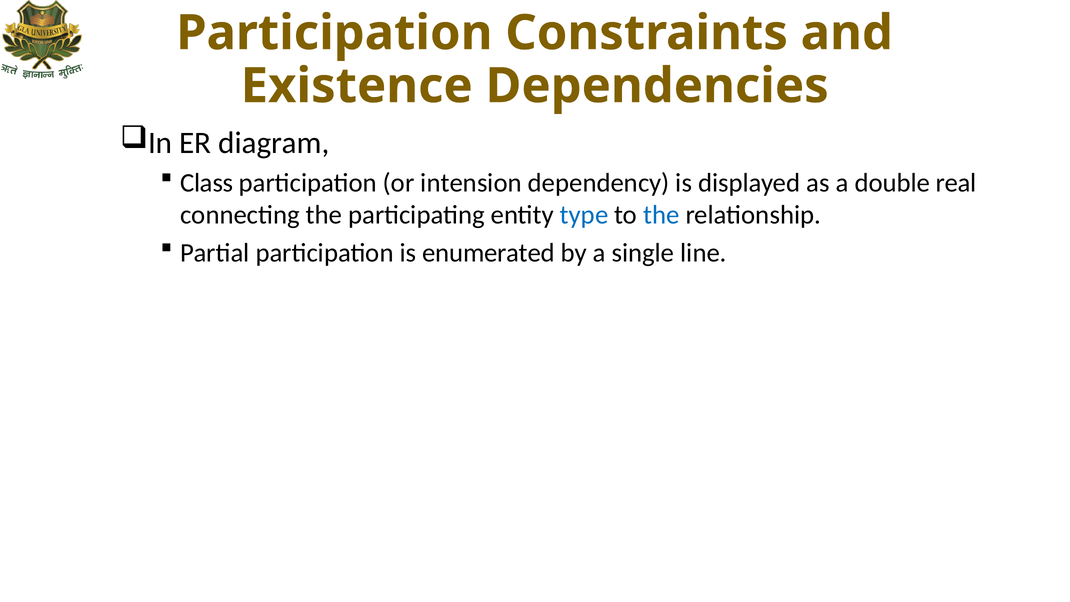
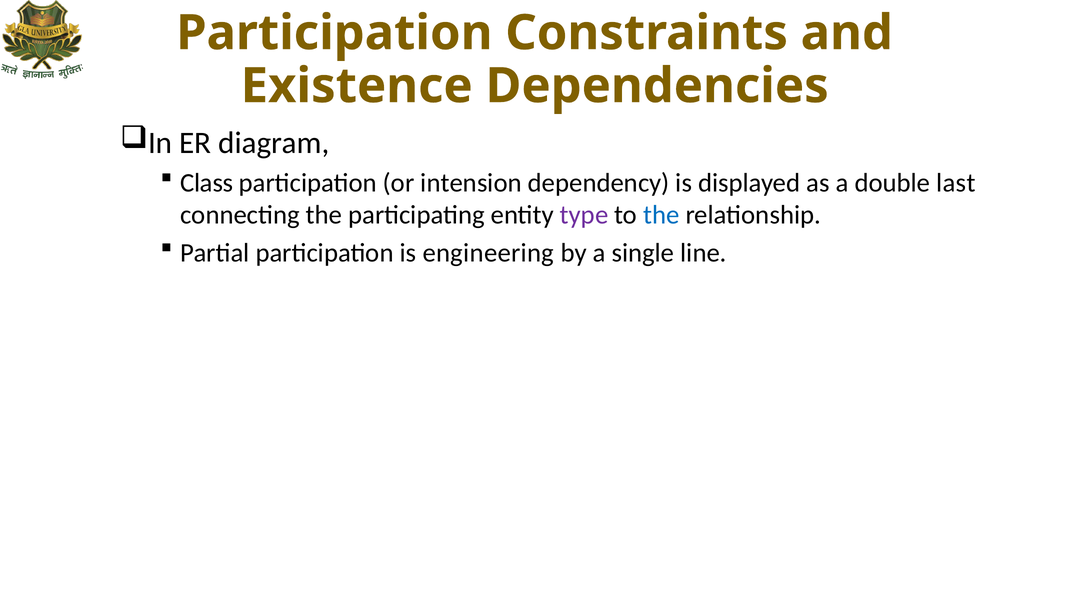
real: real -> last (956, 183)
type colour: blue -> purple (584, 215)
enumerated: enumerated -> engineering (488, 253)
